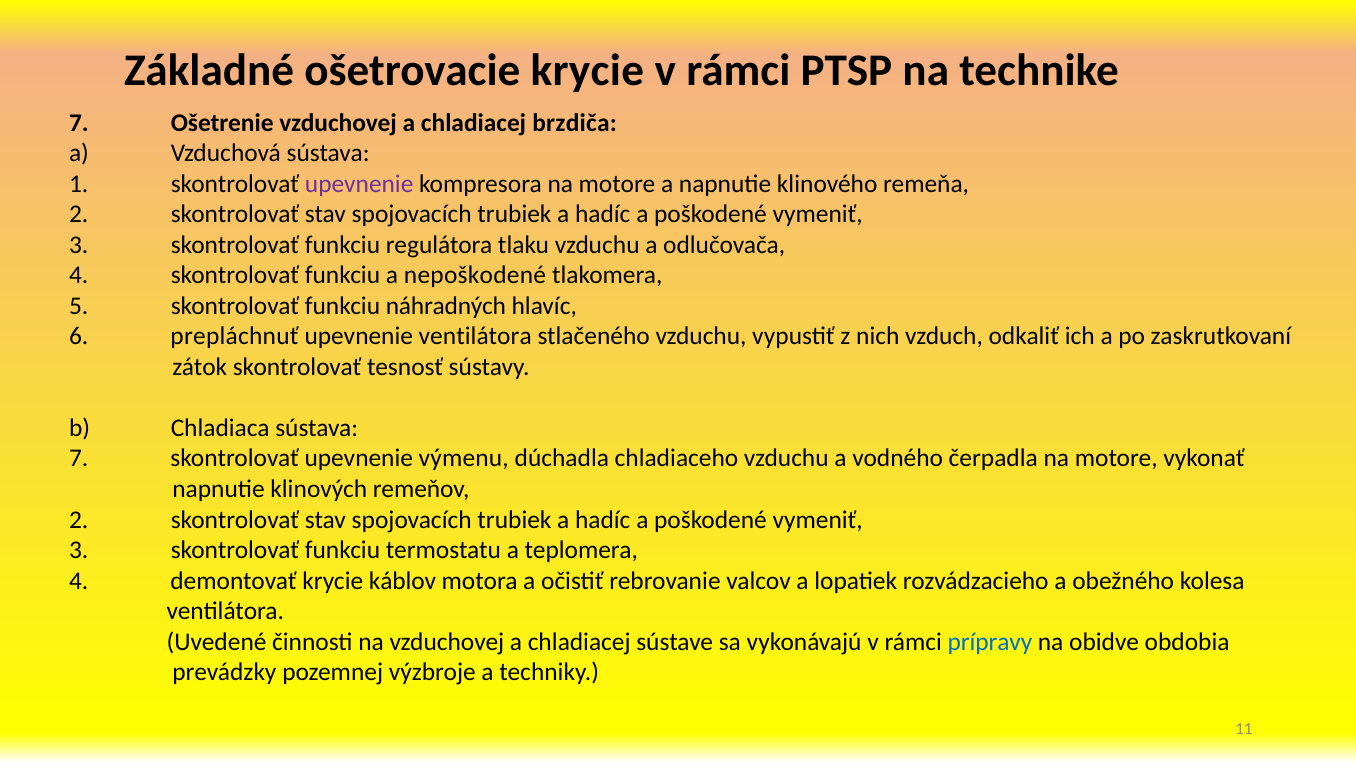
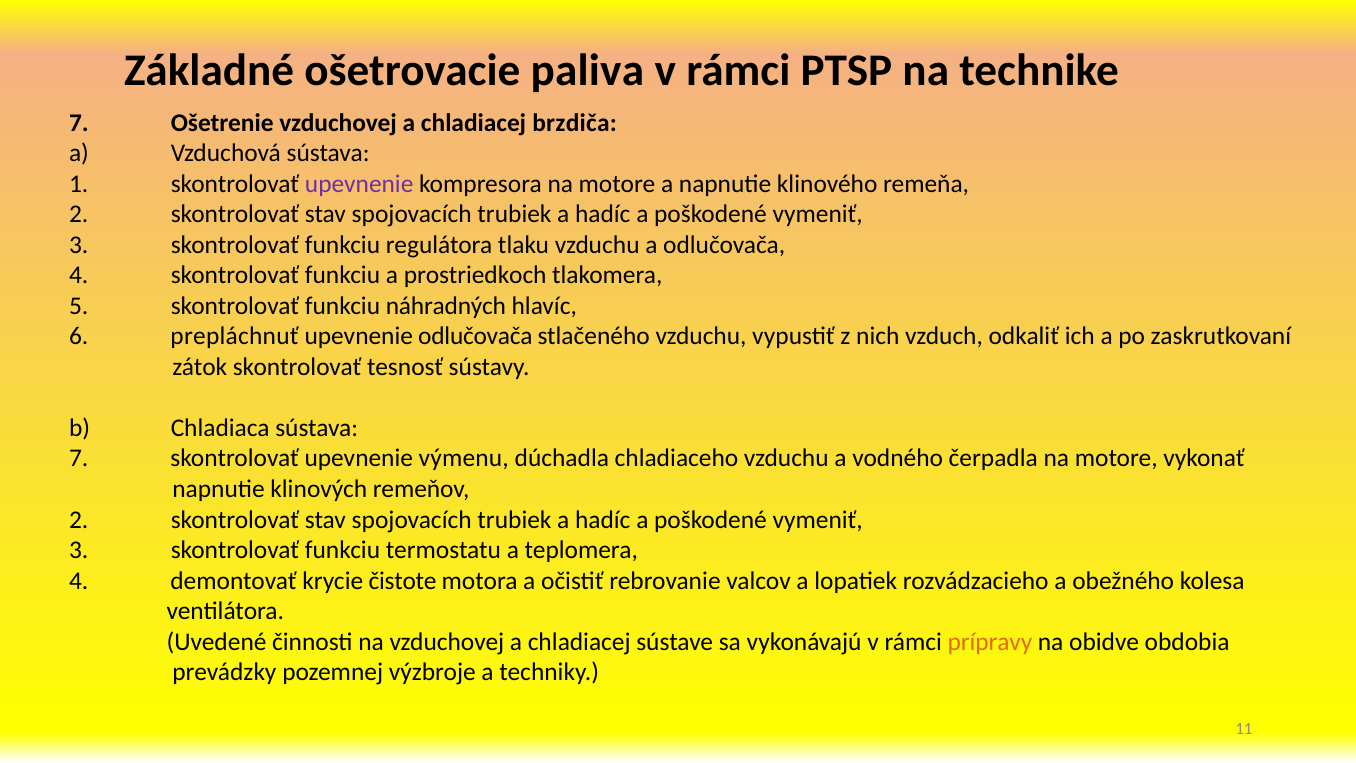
ošetrovacie krycie: krycie -> paliva (587, 71)
nepoškodené: nepoškodené -> prostriedkoch (475, 275)
upevnenie ventilátora: ventilátora -> odlučovača (475, 336)
káblov: káblov -> čistote (403, 580)
prípravy colour: blue -> orange (990, 641)
